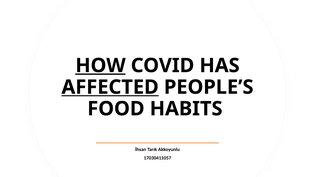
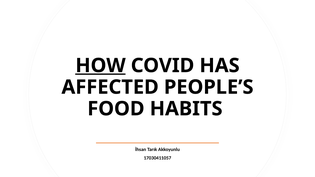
AFFECTED underline: present -> none (110, 87)
